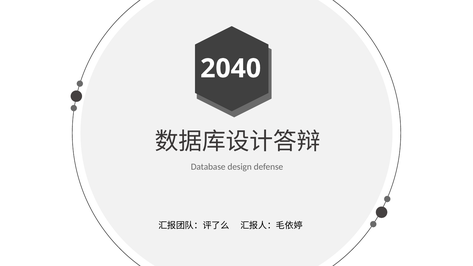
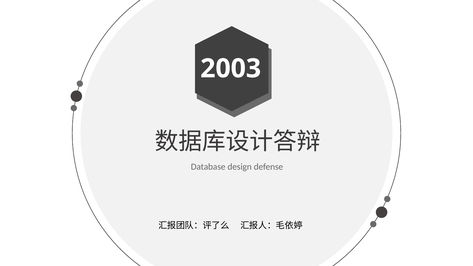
2040: 2040 -> 2003 (231, 69)
